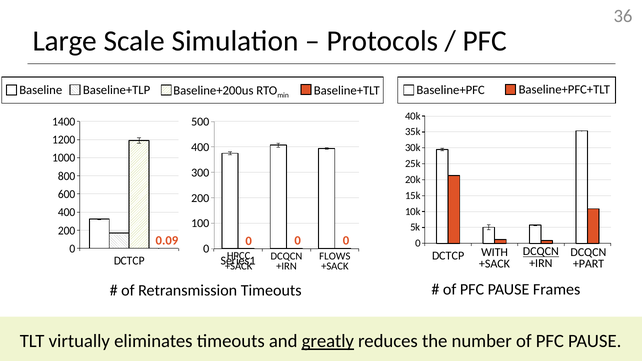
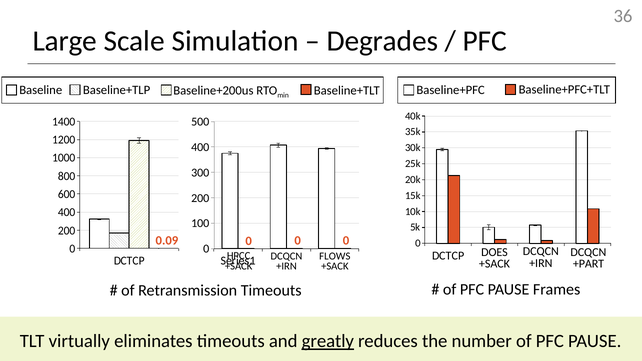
Protocols: Protocols -> Degrades (382, 41)
DCQCN underline: present -> none (541, 252)
WITH: WITH -> DOES (494, 252)
